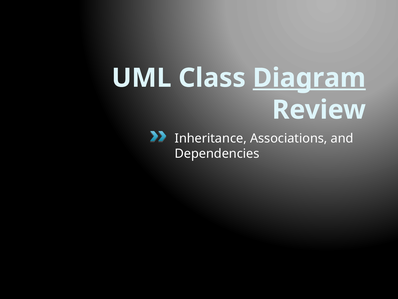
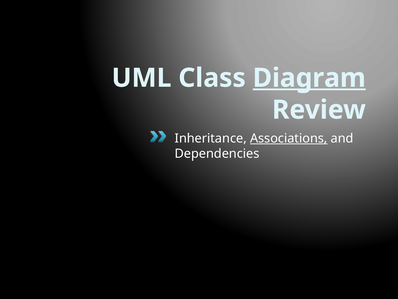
Associations underline: none -> present (289, 138)
